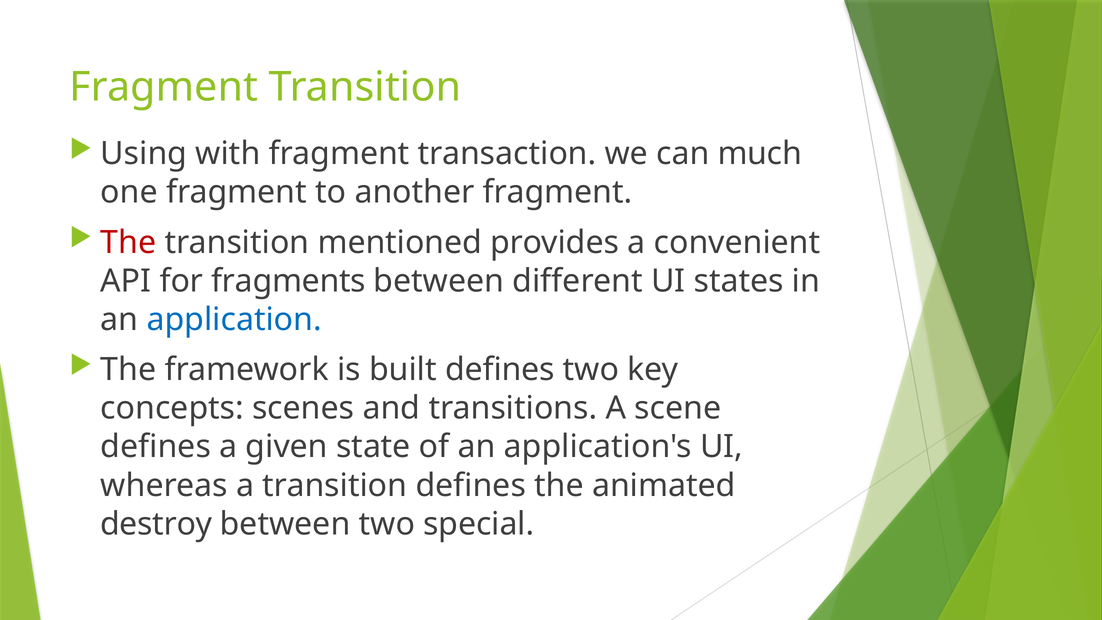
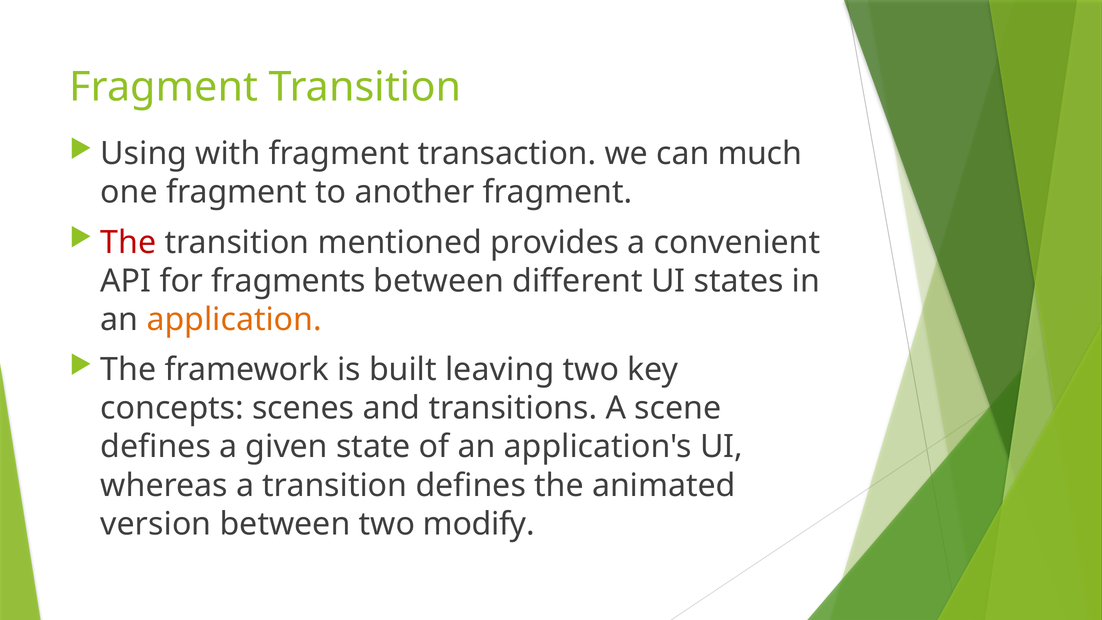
application colour: blue -> orange (234, 320)
built defines: defines -> leaving (500, 370)
destroy: destroy -> version (156, 524)
special: special -> modify (479, 524)
